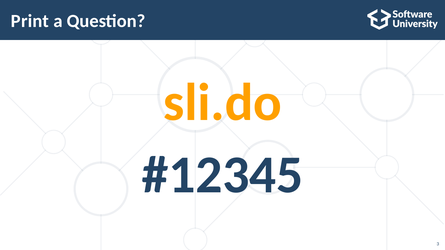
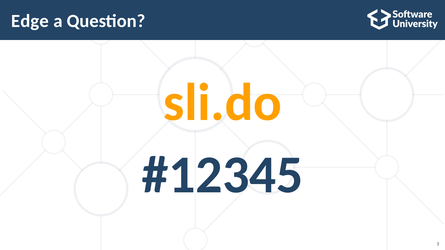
Print: Print -> Edge (30, 21)
